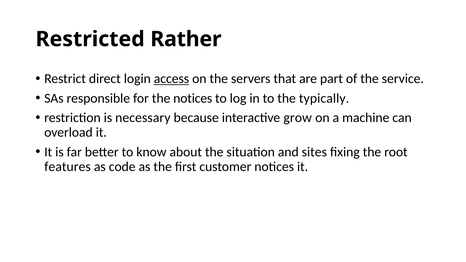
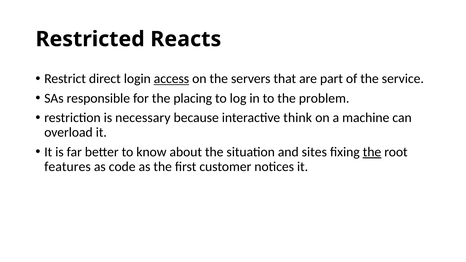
Rather: Rather -> Reacts (186, 39)
the notices: notices -> placing (193, 98)
typically: typically -> problem (324, 98)
grow: grow -> think (298, 118)
the underline: none -> present (372, 152)
